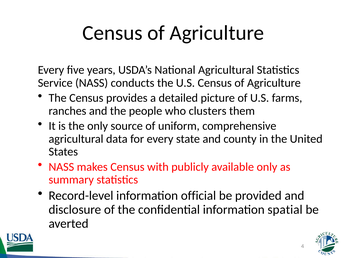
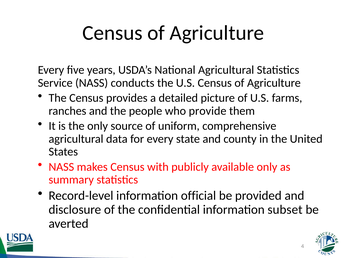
clusters: clusters -> provide (208, 111)
spatial: spatial -> subset (285, 210)
